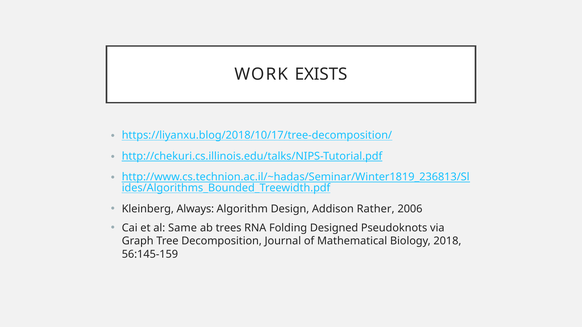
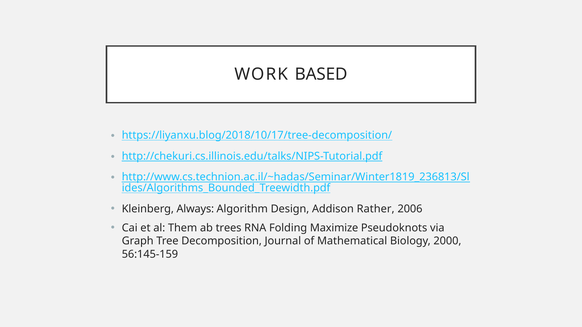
EXISTS: EXISTS -> BASED (321, 74)
Same: Same -> Them (183, 228)
Designed: Designed -> Maximize (334, 228)
2018: 2018 -> 2000 (447, 241)
